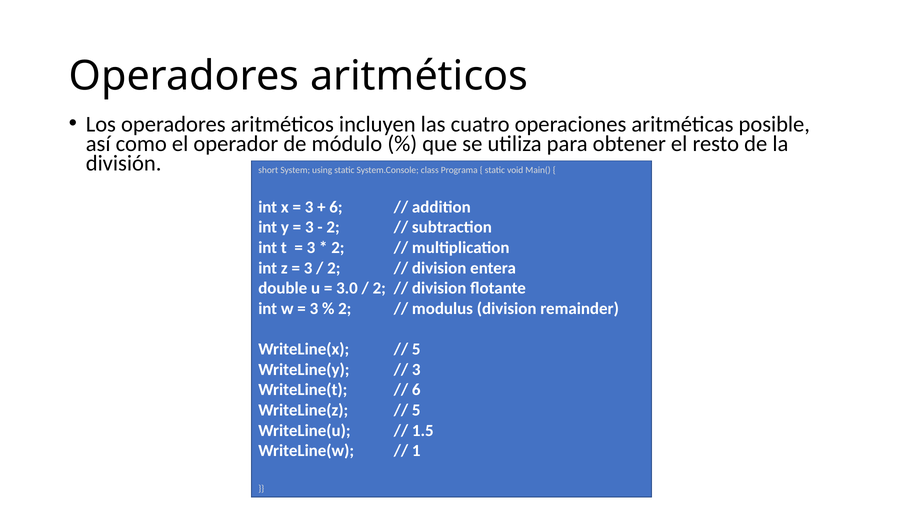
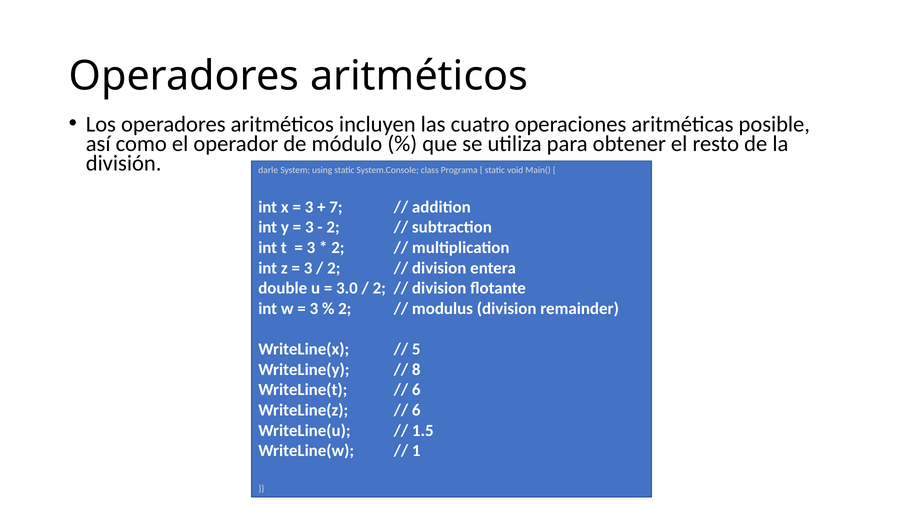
short: short -> darle (268, 170)
6: 6 -> 7 (336, 207)
3: 3 -> 8 (416, 370)
5: 5 -> 6 (416, 410)
